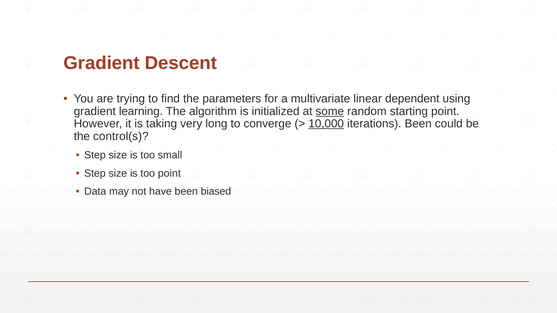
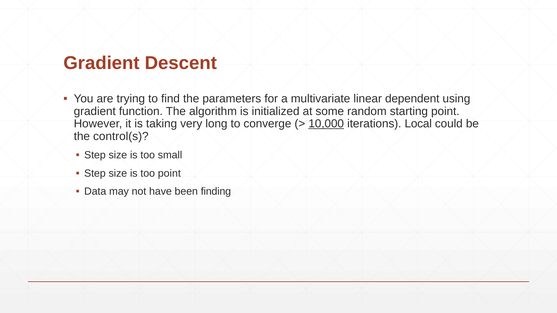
learning: learning -> function (141, 111)
some underline: present -> none (330, 111)
iterations Been: Been -> Local (418, 124)
biased: biased -> finding (216, 192)
